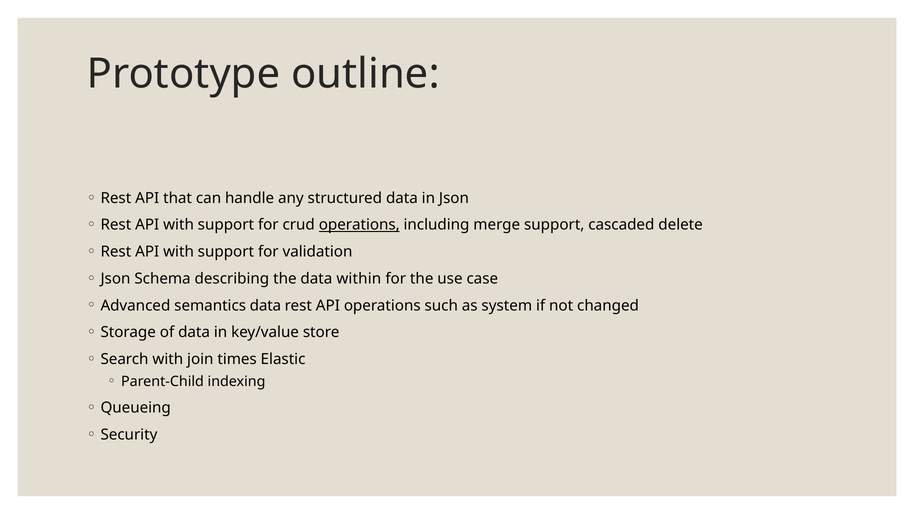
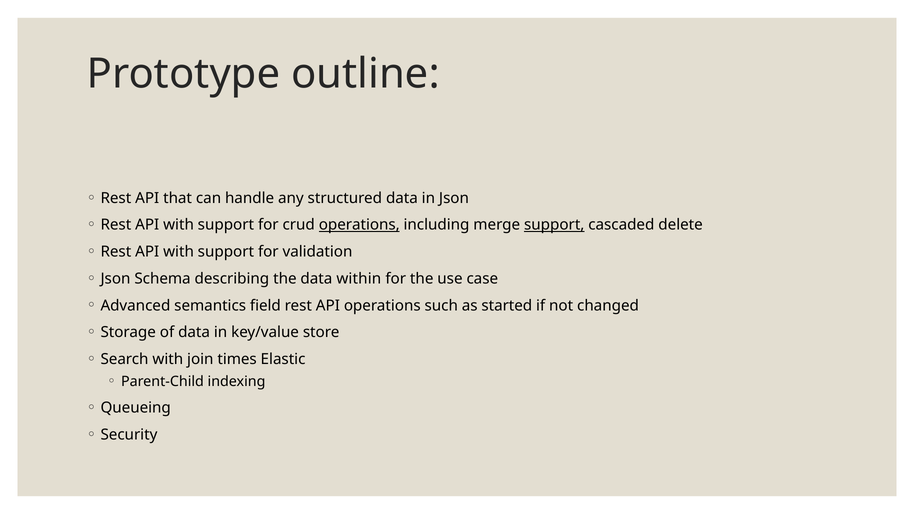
support underline: none -> present (554, 225)
semantics data: data -> field (265, 306)
system: system -> started (507, 306)
